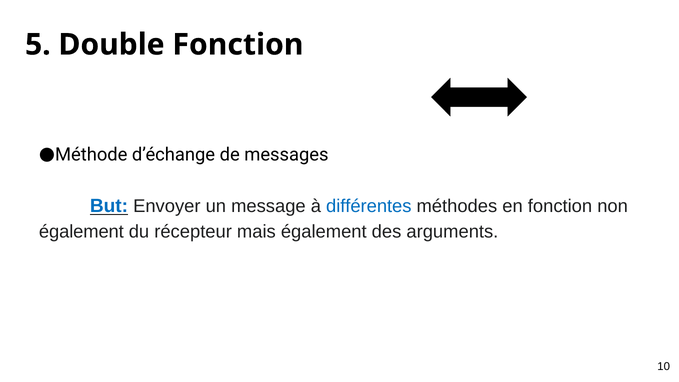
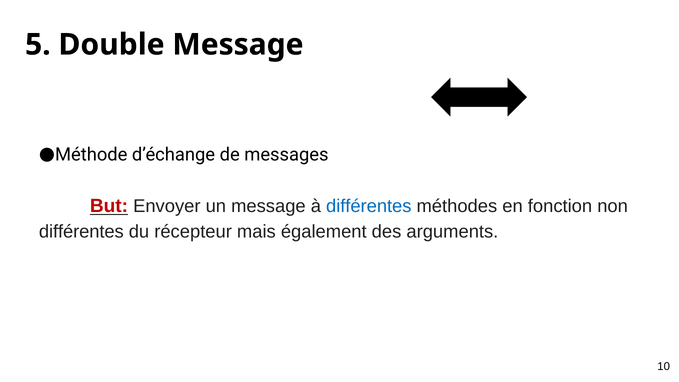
Double Fonction: Fonction -> Message (238, 45)
But colour: blue -> red (109, 206)
également: également -> différentes (81, 232)
